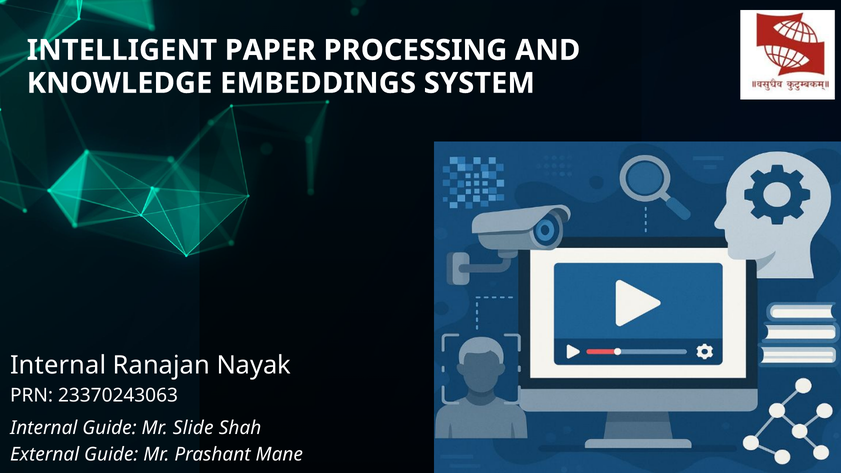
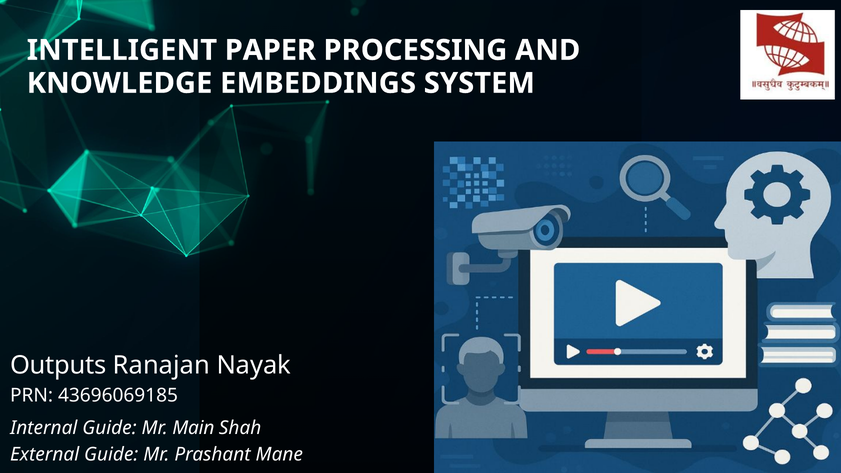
Internal: Internal -> Outputs (58, 366)
23370243063: 23370243063 -> 43696069185 (118, 396)
Slide: Slide -> Main (193, 428)
